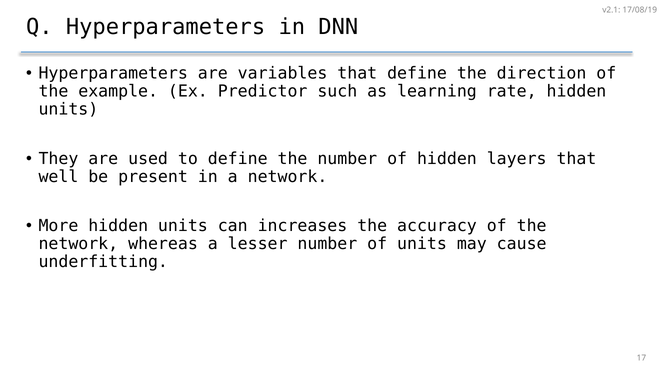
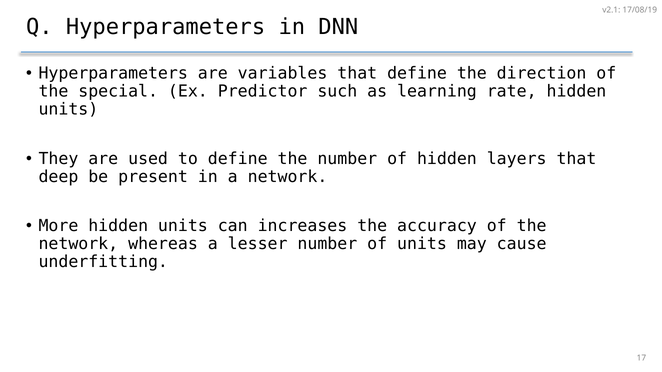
example: example -> special (118, 91)
well: well -> deep (58, 177)
